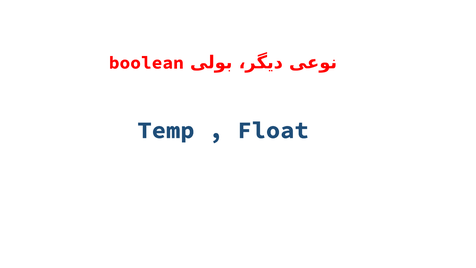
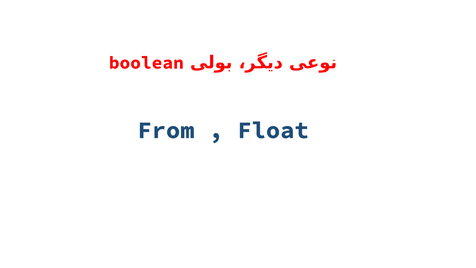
Temp: Temp -> From (166, 130)
